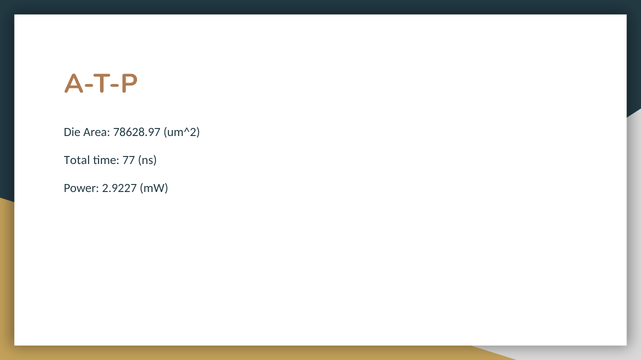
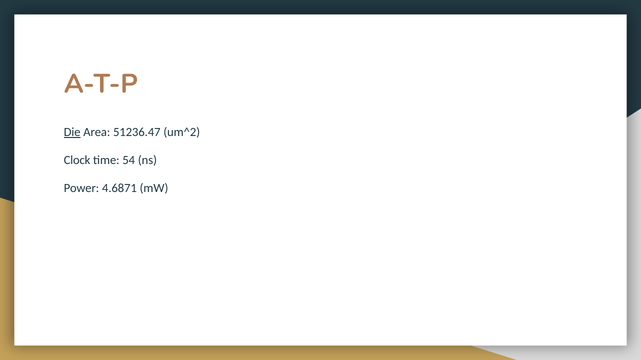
Die underline: none -> present (72, 132)
78628.97: 78628.97 -> 51236.47 (137, 132)
Total: Total -> Clock (77, 161)
77: 77 -> 54 (129, 161)
2.9227: 2.9227 -> 4.6871 (119, 189)
